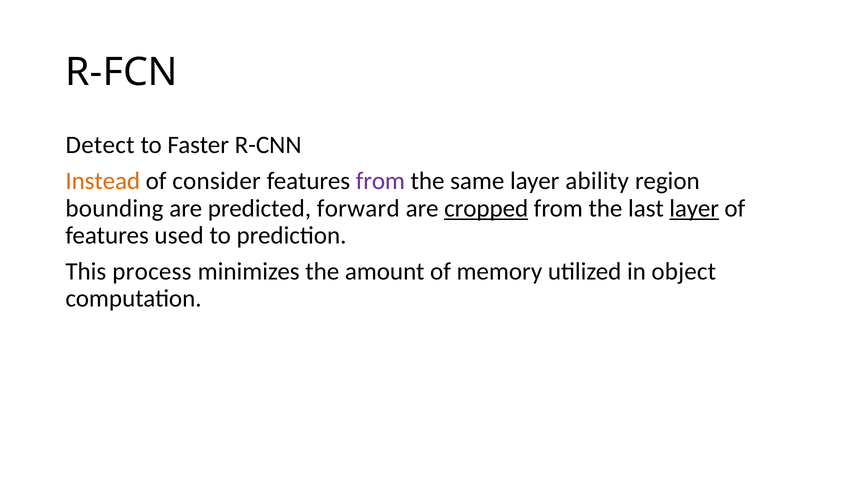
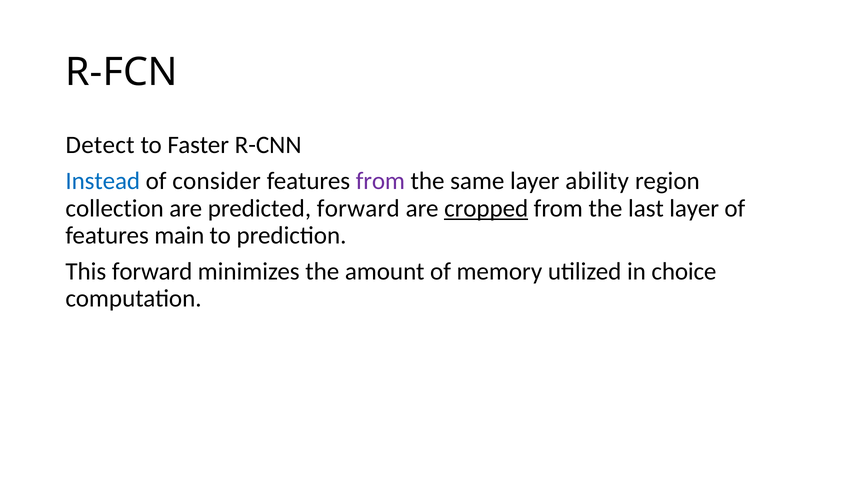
Instead colour: orange -> blue (103, 181)
bounding: bounding -> collection (115, 208)
layer underline: present -> none (694, 208)
used: used -> main (179, 235)
This process: process -> forward (152, 271)
object: object -> choice (684, 271)
